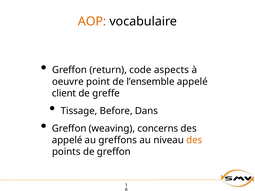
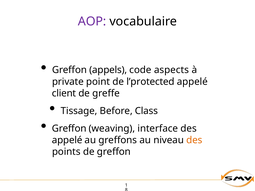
AOP colour: orange -> purple (92, 21)
return: return -> appels (108, 70)
oeuvre: oeuvre -> private (68, 82)
l’ensemble: l’ensemble -> l’protected (150, 82)
Dans: Dans -> Class (146, 111)
concerns: concerns -> interface (158, 129)
